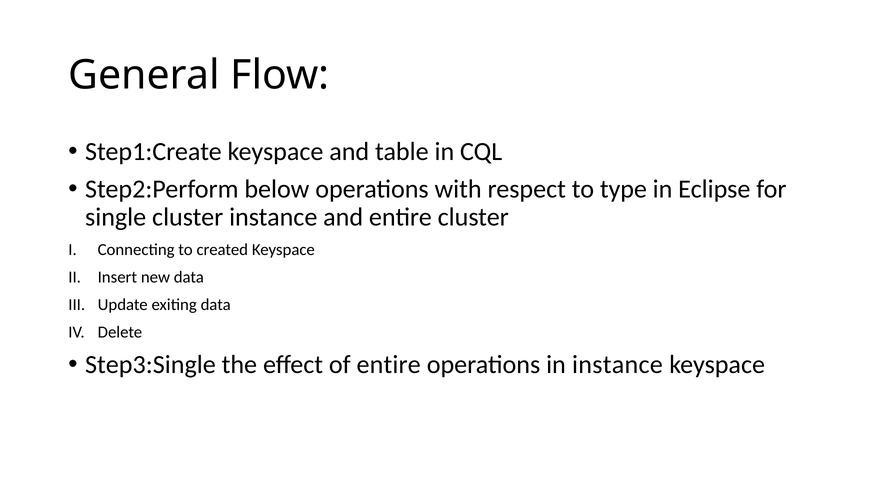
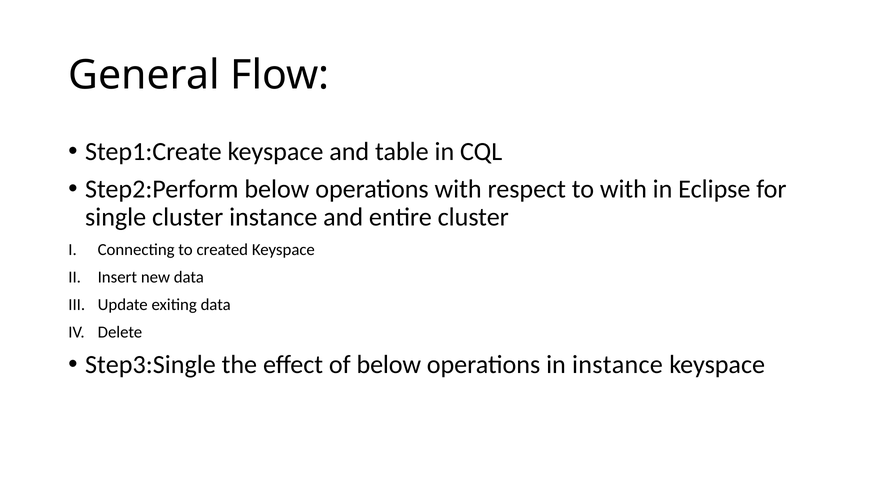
to type: type -> with (623, 189)
of entire: entire -> below (389, 365)
